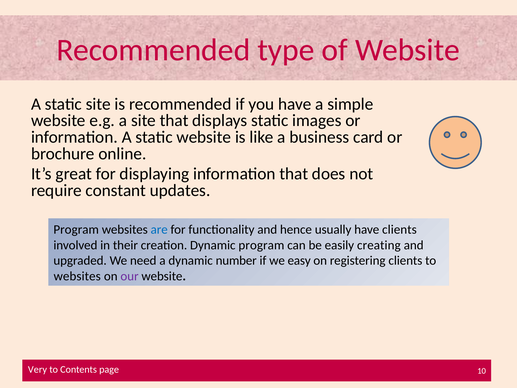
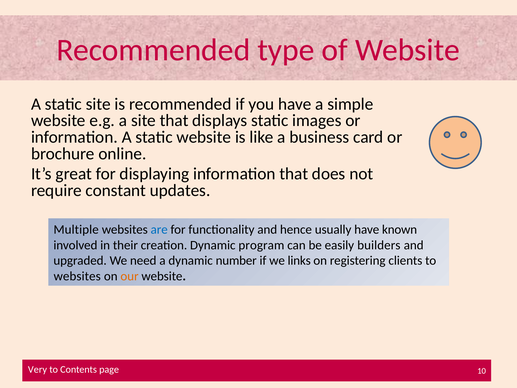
Program: Program -> Multiple (76, 229)
have clients: clients -> known (400, 229)
creating: creating -> builders (379, 245)
easy: easy -> links (299, 261)
our colour: purple -> orange (130, 276)
